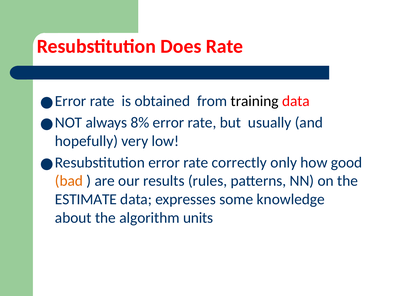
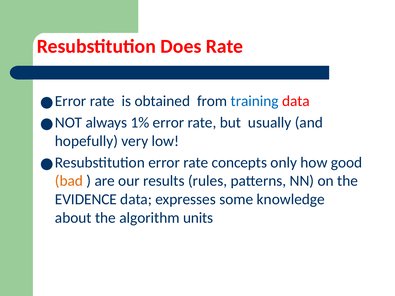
training colour: black -> blue (255, 101)
8%: 8% -> 1% (140, 123)
correctly: correctly -> concepts (239, 163)
ESTIMATE: ESTIMATE -> EVIDENCE (86, 200)
